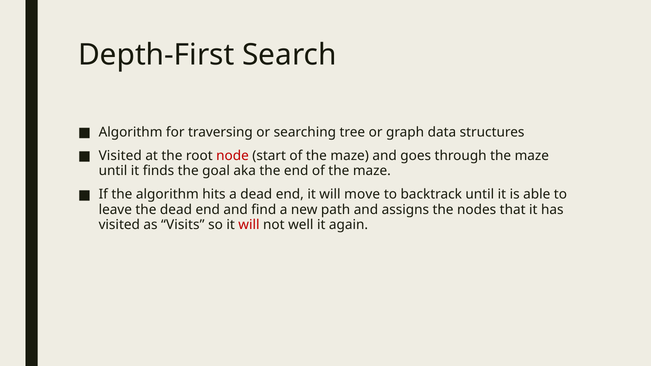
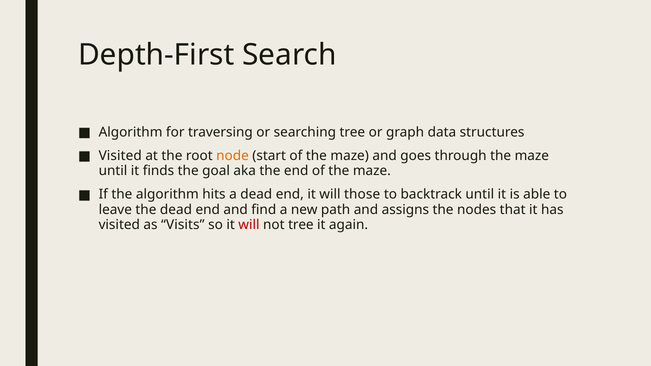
node colour: red -> orange (232, 156)
move: move -> those (362, 194)
not well: well -> tree (301, 225)
